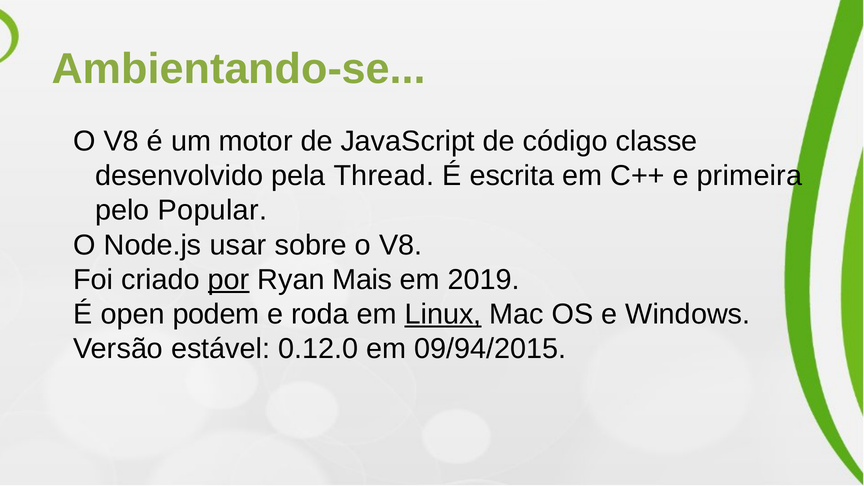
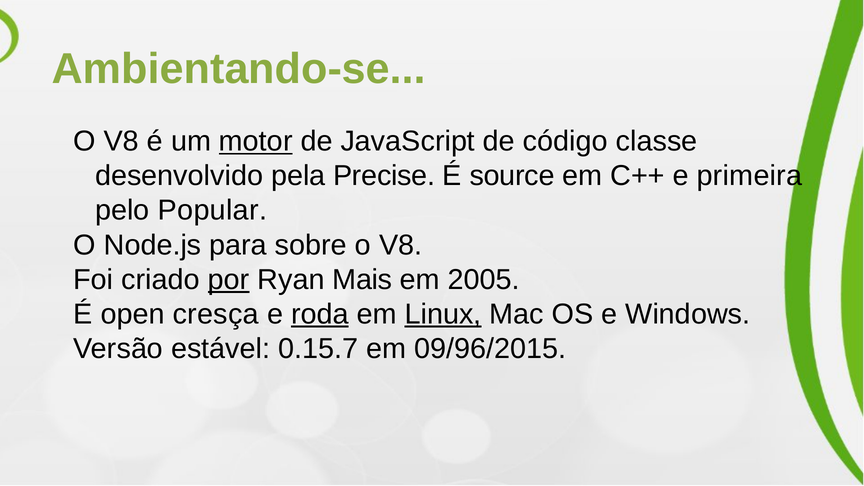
motor underline: none -> present (256, 141)
Thread: Thread -> Precise (384, 176)
escrita: escrita -> source (512, 176)
usar: usar -> para (238, 245)
2019: 2019 -> 2005 (484, 280)
podem: podem -> cresça (216, 314)
roda underline: none -> present (320, 314)
0.12.0: 0.12.0 -> 0.15.7 (318, 349)
09/94/2015: 09/94/2015 -> 09/96/2015 (490, 349)
